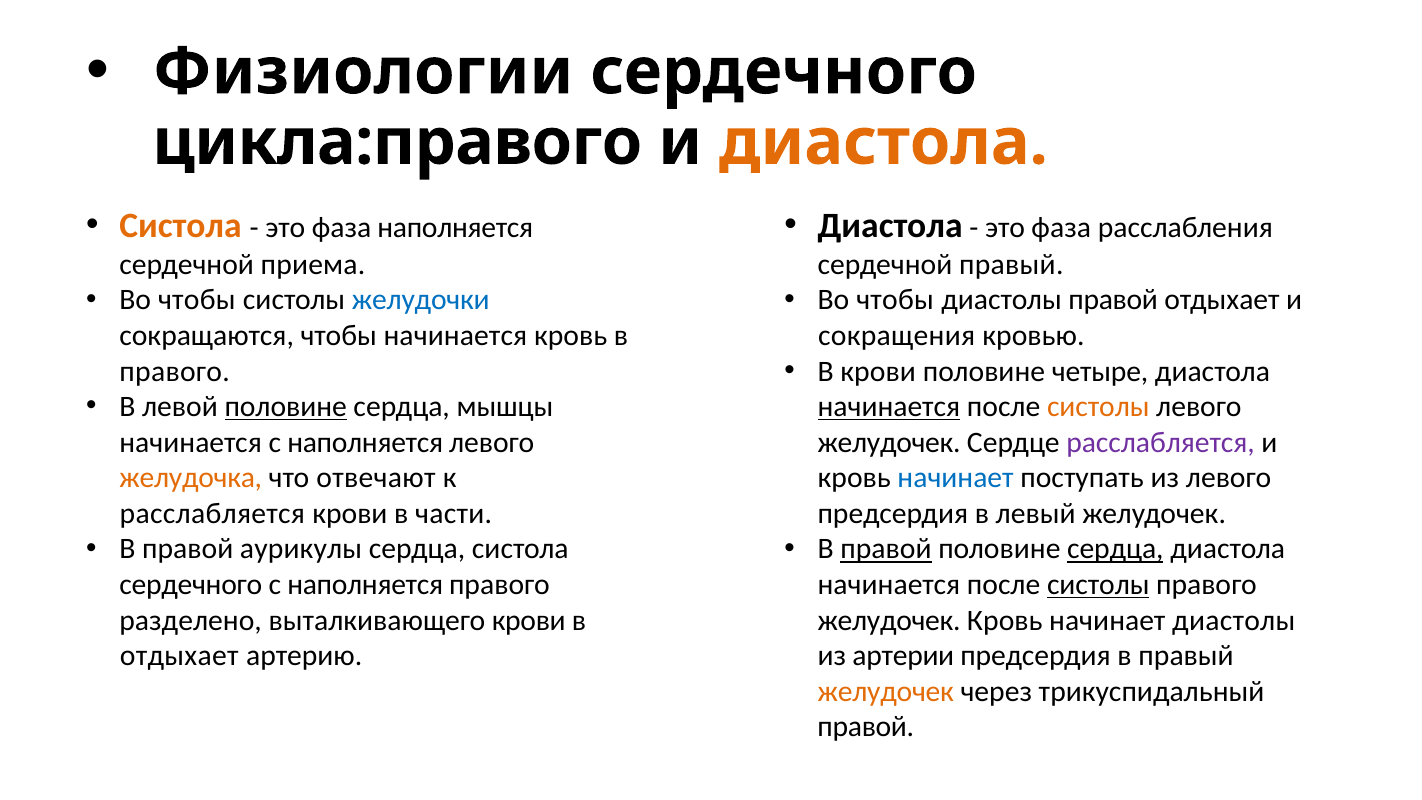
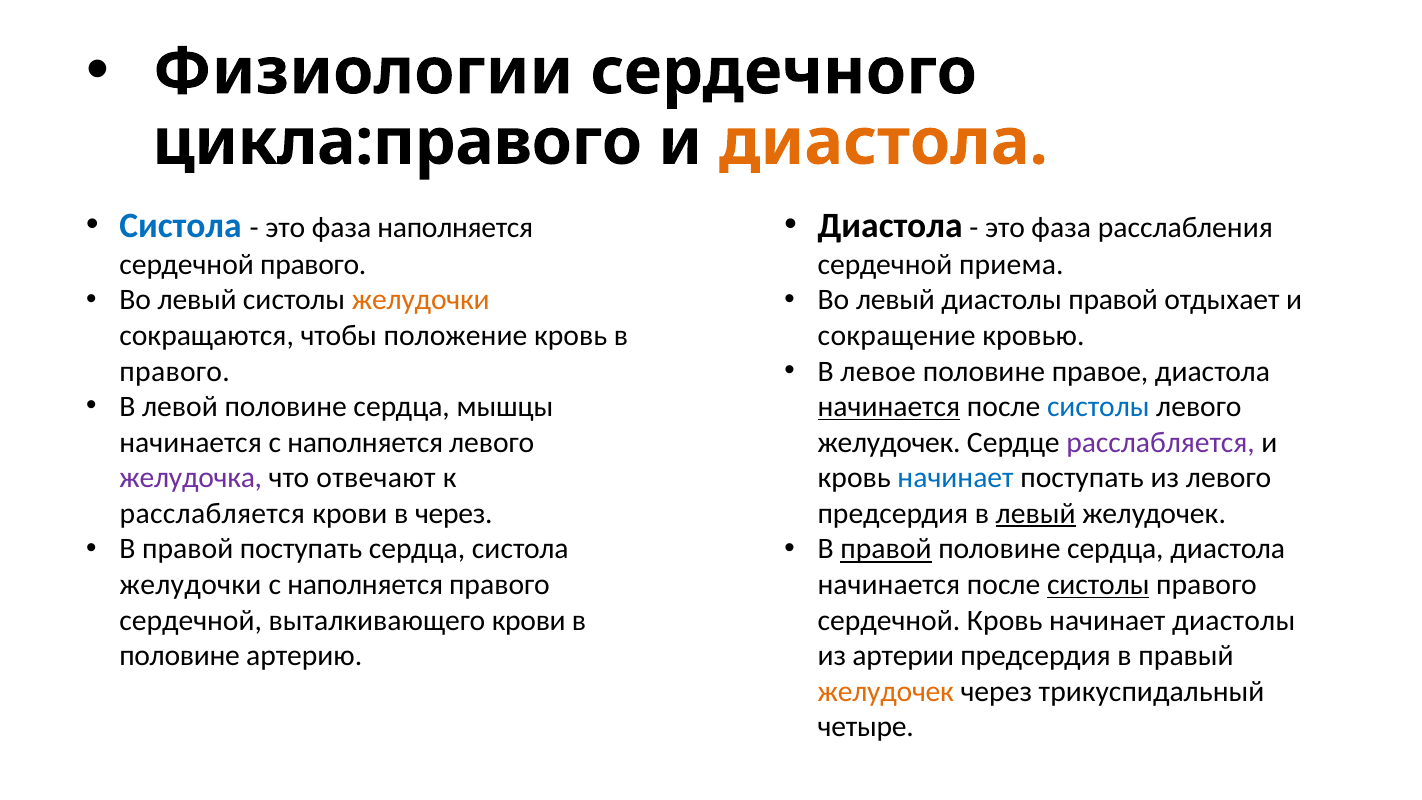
Систола colour: orange -> blue (181, 226)
сердечной приема: приема -> правого (313, 265)
сердечной правый: правый -> приема (1011, 264)
чтобы: чтобы -> левый (895, 300)
чтобы: чтобы -> левый (197, 300)
желудочки colour: blue -> orange (421, 300)
сокращения: сокращения -> сокращение (897, 336)
чтобы начинается: начинается -> положение (455, 336)
В крови: крови -> левое (878, 371)
четыре: четыре -> правое (1100, 371)
половине underline: present -> none (286, 407)
систолы colour: orange -> blue (1098, 407)
желудочка colour: orange -> purple (191, 478)
в части: части -> через (454, 513)
левый underline: none -> present (1036, 513)
правой аурикулы: аурикулы -> поступать (301, 549)
сердца underline: present -> none (1115, 549)
сердечного: сердечного -> желудочки (191, 585)
разделено: разделено -> сердечной (191, 620)
желудочек: желудочек -> сердечной (889, 620)
отдыхает: отдыхает -> половине (180, 656)
правой: правой -> четыре (866, 727)
